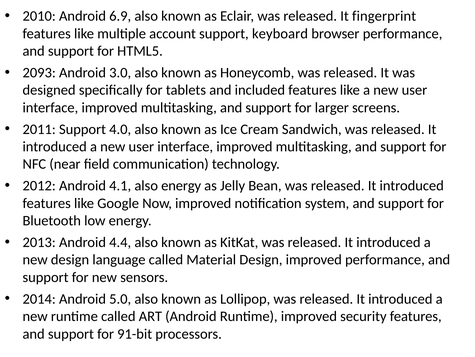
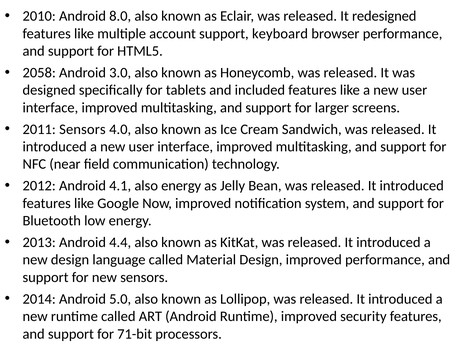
6.9: 6.9 -> 8.0 (120, 16)
fingerprint: fingerprint -> redesigned (384, 16)
2093: 2093 -> 2058 (39, 73)
2011 Support: Support -> Sensors (82, 129)
91-bit: 91-bit -> 71-bit (135, 333)
